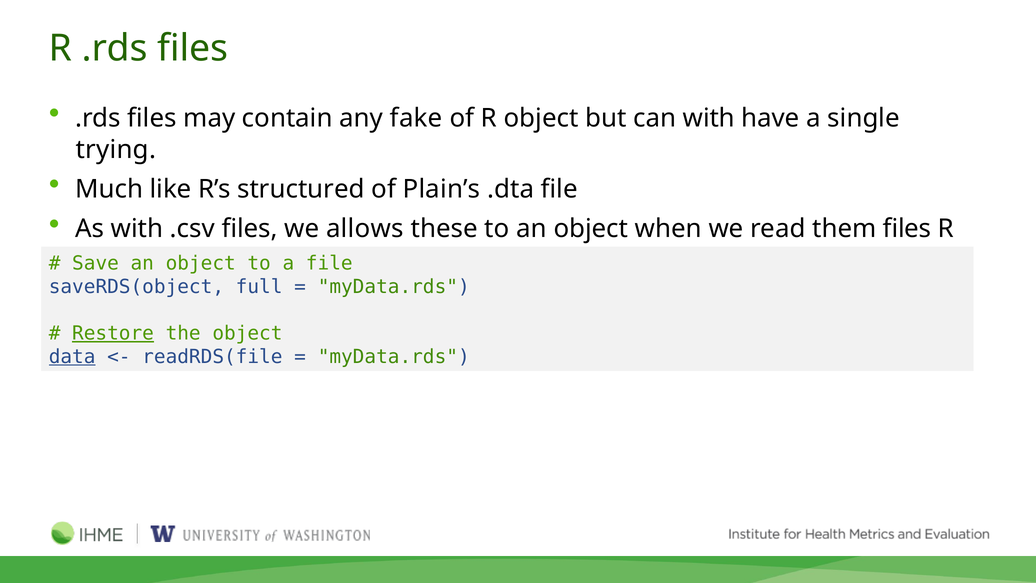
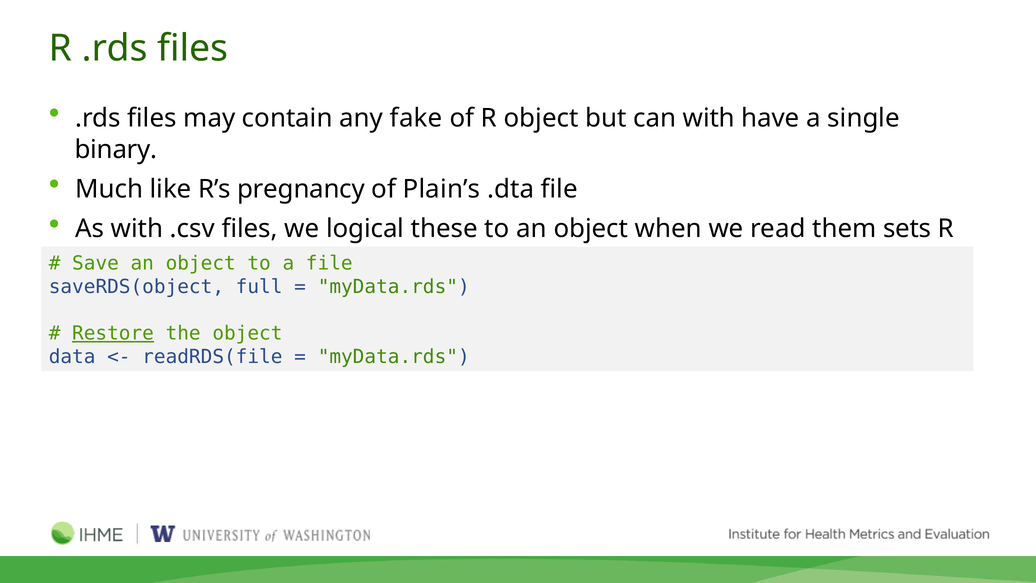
trying: trying -> binary (116, 149)
structured: structured -> pregnancy (301, 189)
allows: allows -> logical (365, 229)
them files: files -> sets (907, 229)
data underline: present -> none (72, 357)
